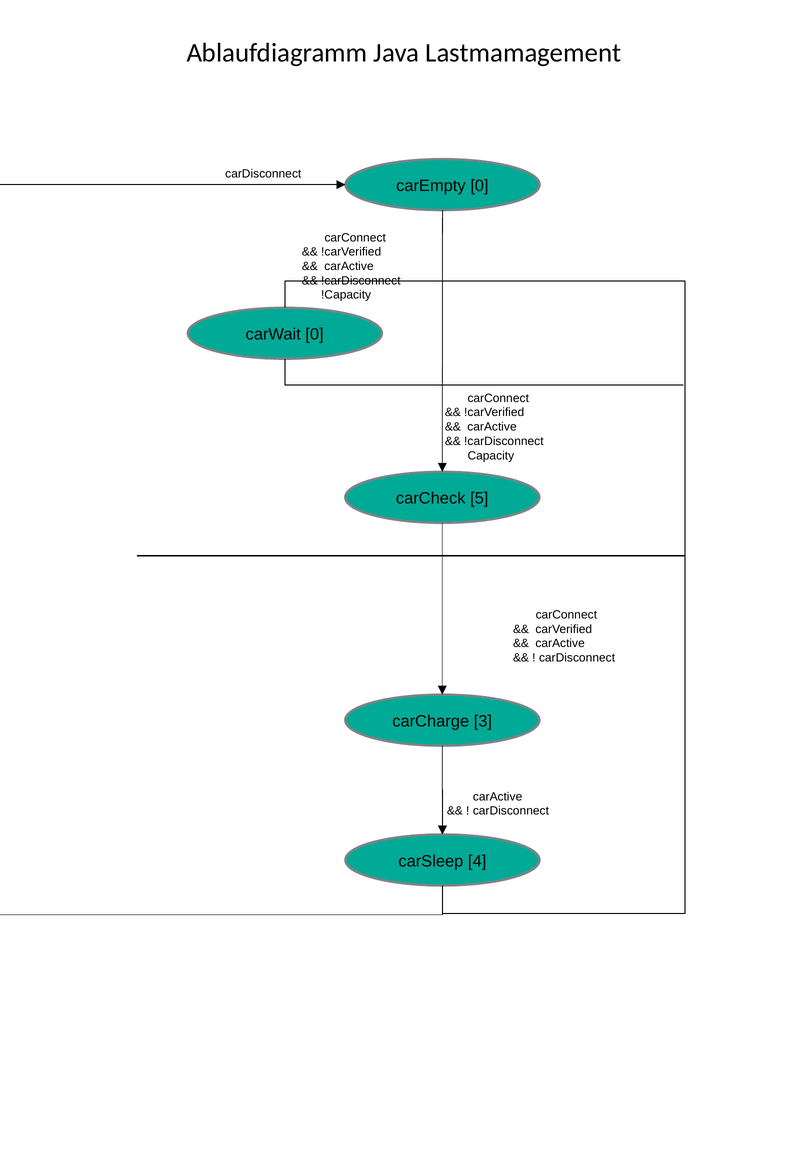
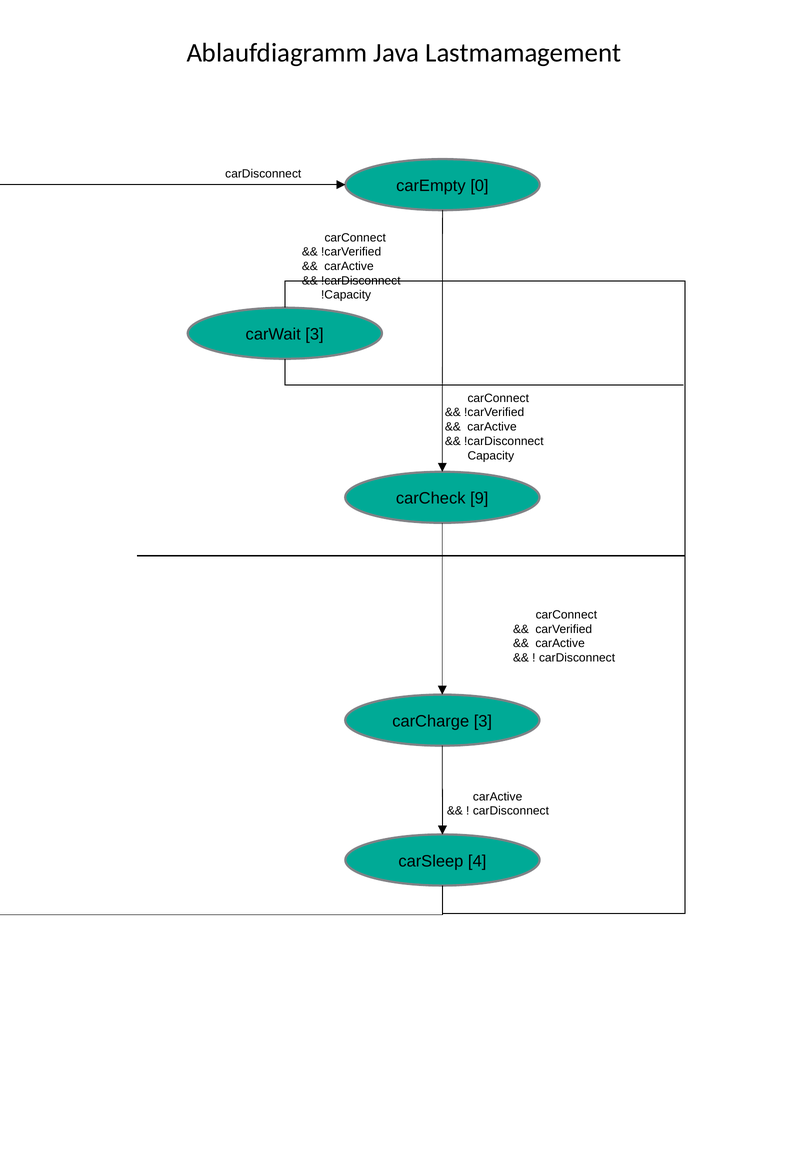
carWait 0: 0 -> 3 (315, 334)
5: 5 -> 9 (479, 498)
